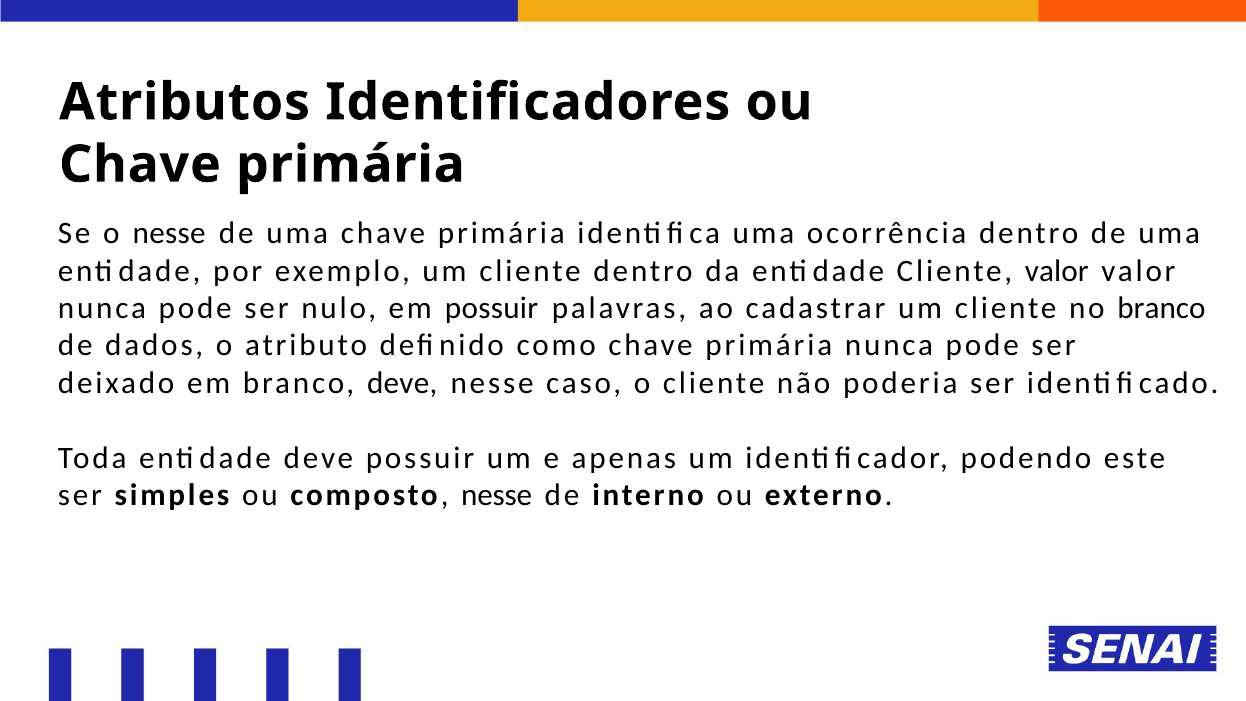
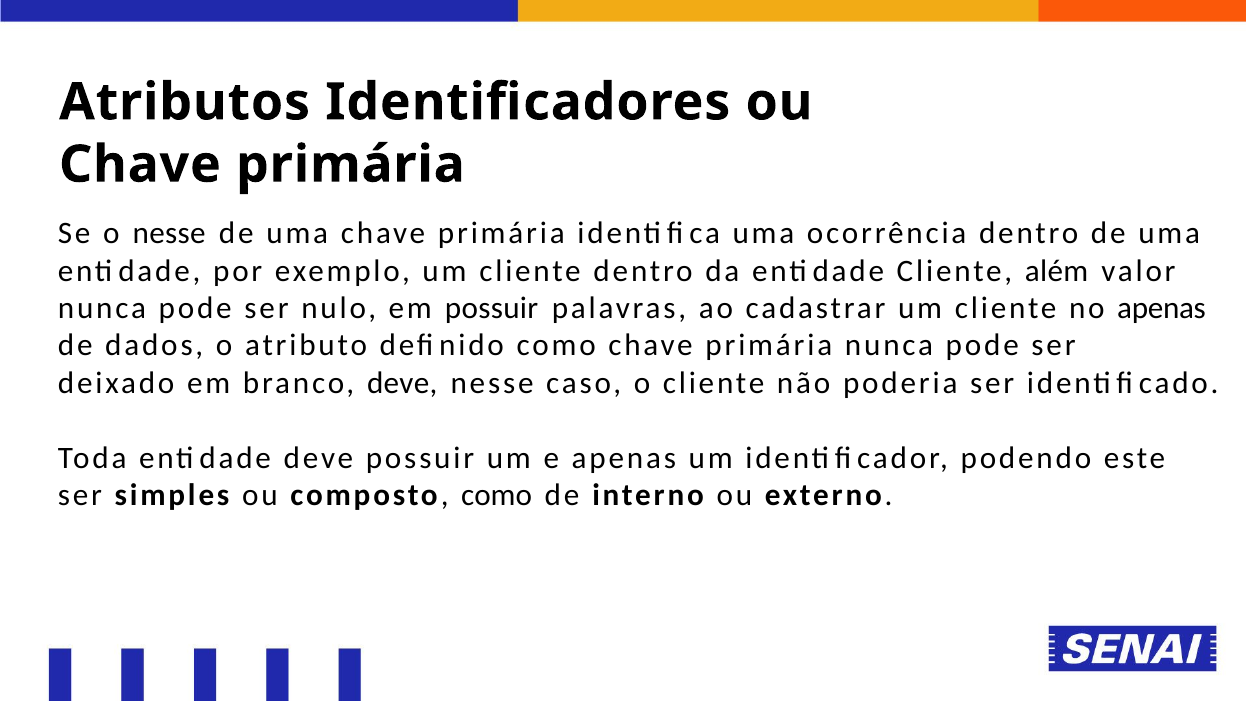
Cliente valor: valor -> além (1057, 271)
no branco: branco -> apenas (1162, 308)
composto nesse: nesse -> como (497, 495)
